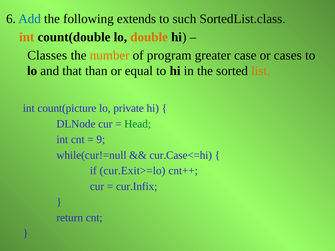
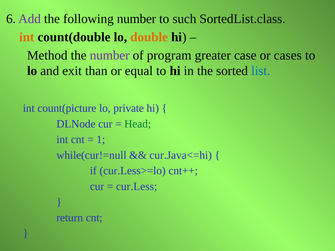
Add colour: blue -> purple (30, 19)
following extends: extends -> number (136, 19)
Classes: Classes -> Method (47, 55)
number colour: orange -> purple (110, 55)
that: that -> exit (72, 71)
list colour: orange -> blue (261, 71)
9: 9 -> 1 (101, 140)
cur.Case<=hi: cur.Case<=hi -> cur.Java<=hi (181, 155)
cur.Exit>=lo: cur.Exit>=lo -> cur.Less>=lo (133, 171)
cur.Infix: cur.Infix -> cur.Less (137, 187)
